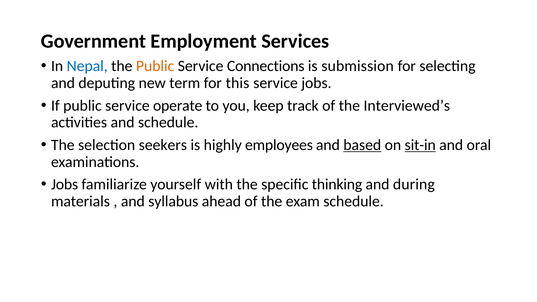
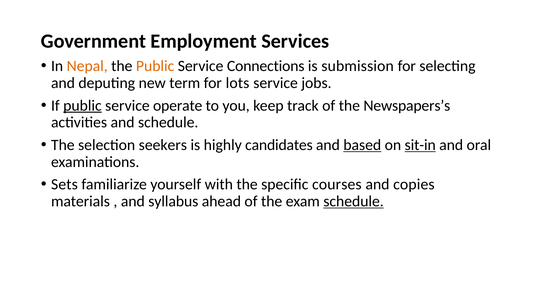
Nepal colour: blue -> orange (87, 66)
this: this -> lots (238, 83)
public underline: none -> present (82, 106)
Interviewed’s: Interviewed’s -> Newspapers’s (407, 106)
employees: employees -> candidates (279, 145)
Jobs: Jobs -> Sets (64, 184)
thinking: thinking -> courses (337, 184)
during: during -> copies (414, 184)
schedule underline: none -> present (354, 201)
